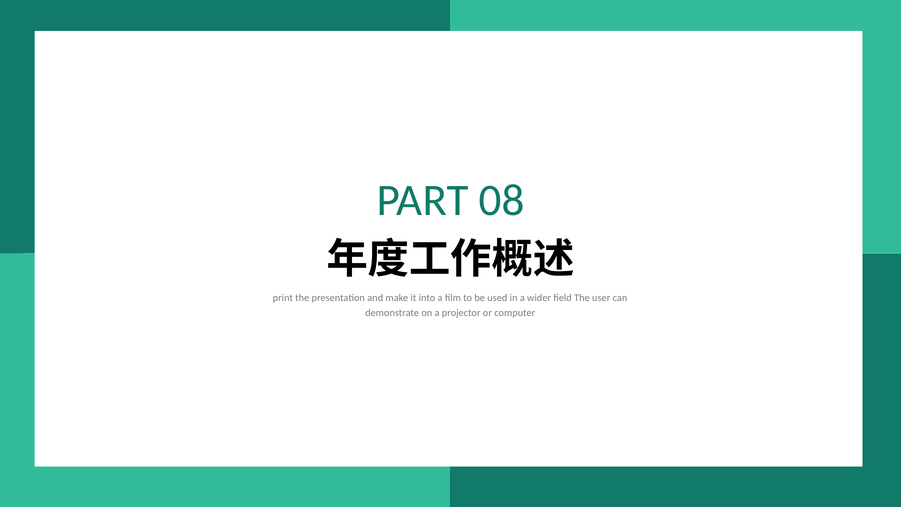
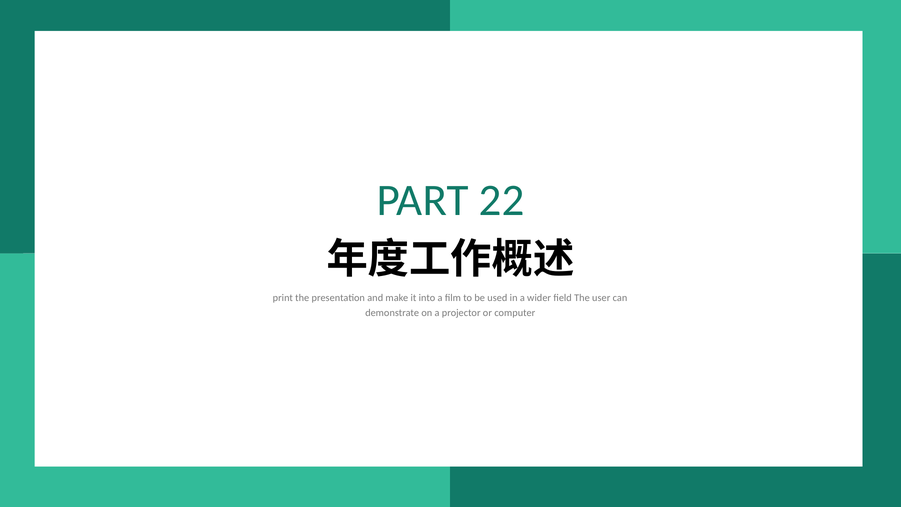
08: 08 -> 22 (502, 200)
